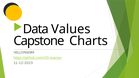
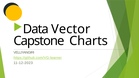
Values: Values -> Vector (71, 29)
